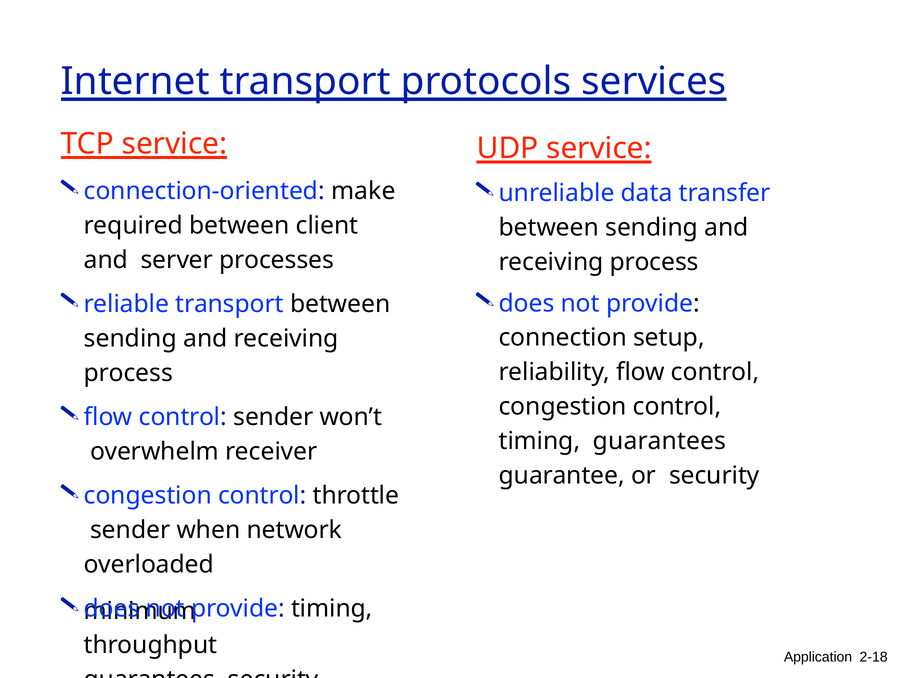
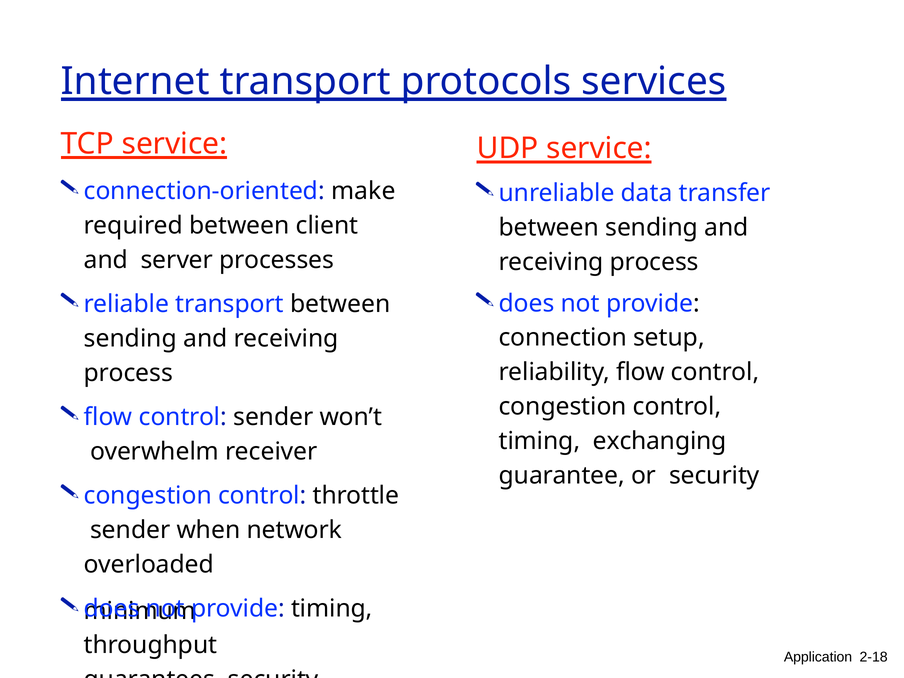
timing guarantees: guarantees -> exchanging (660, 441)
